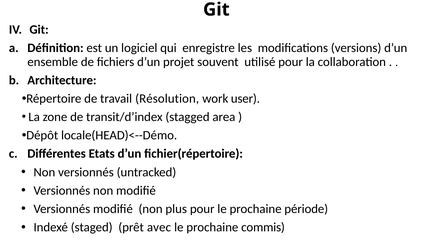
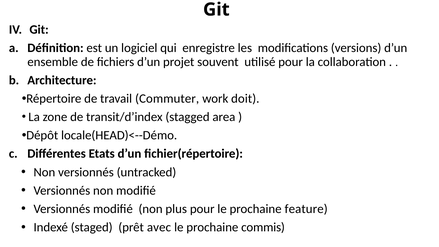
Résolution: Résolution -> Commuter (167, 99)
user: user -> doit (245, 99)
période: période -> feature (306, 209)
